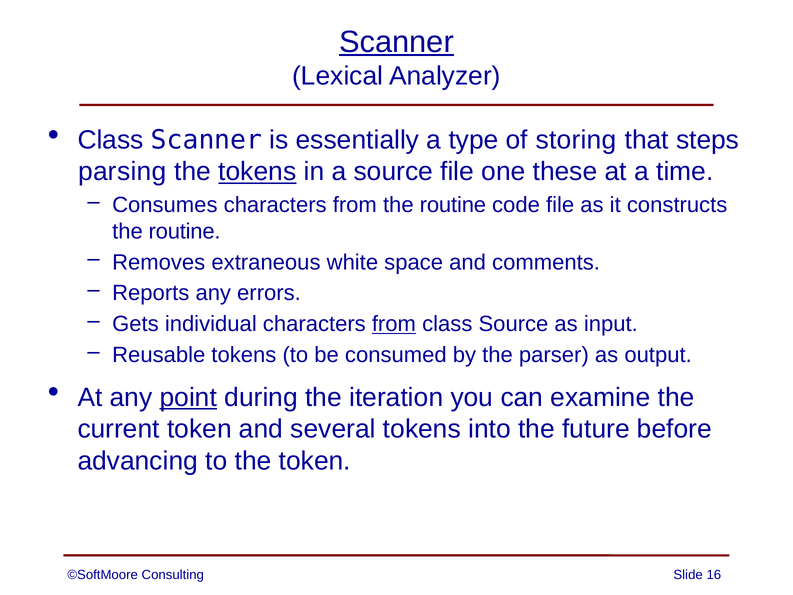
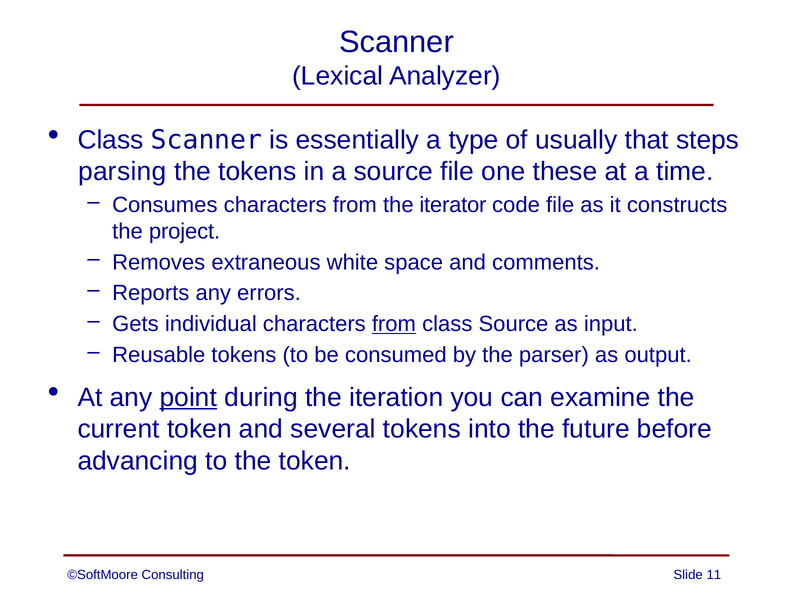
Scanner underline: present -> none (397, 42)
storing: storing -> usually (576, 140)
tokens underline: present -> none (257, 172)
from the routine: routine -> iterator (453, 205)
routine: routine -> project (185, 231)
16: 16 -> 11 (714, 575)
